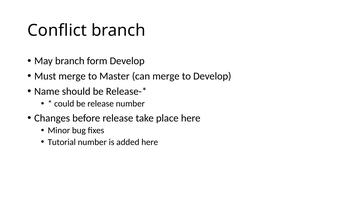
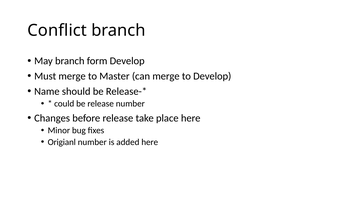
Tutorial: Tutorial -> Origianl (62, 142)
